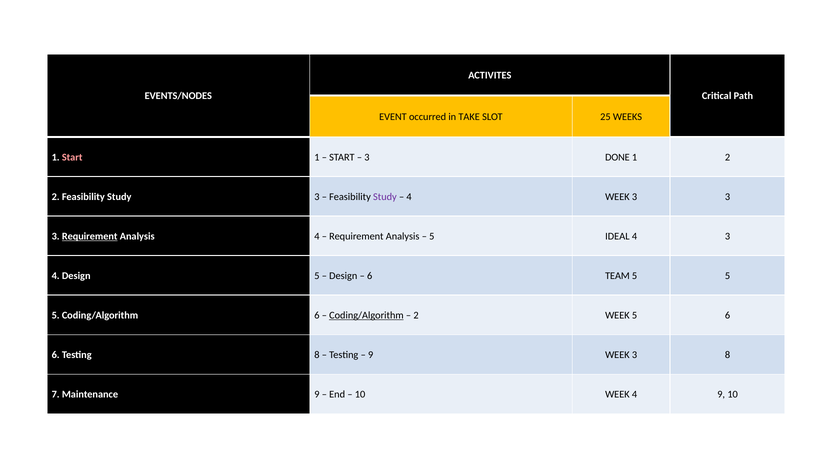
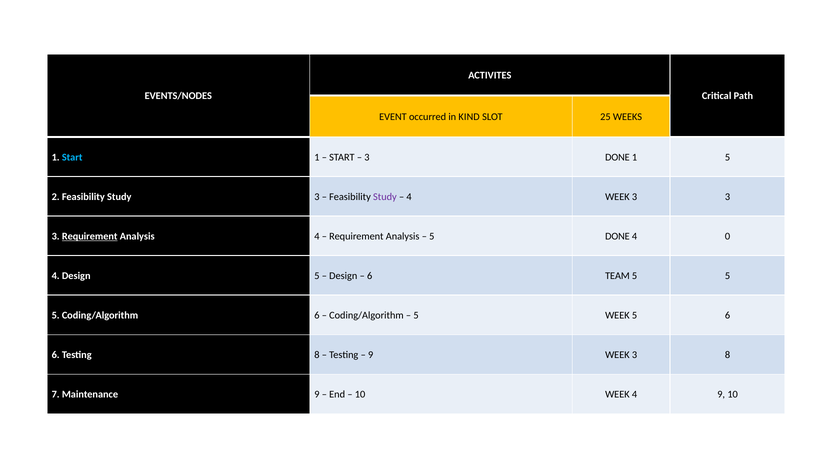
TAKE: TAKE -> KIND (469, 117)
Start colour: pink -> light blue (72, 157)
1 2: 2 -> 5 (728, 157)
5 IDEAL: IDEAL -> DONE (617, 237)
4 3: 3 -> 0 (728, 237)
Coding/Algorithm underline: present -> none (366, 316)
2: 2 -> 5 (416, 316)
